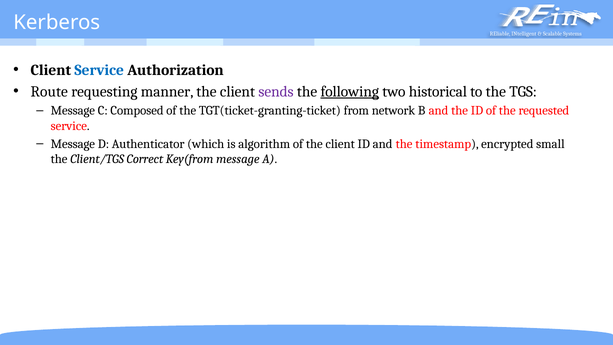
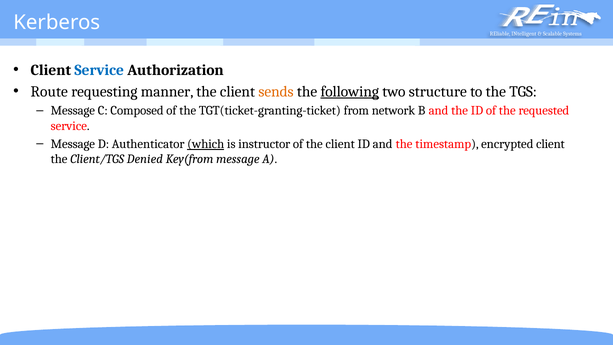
sends colour: purple -> orange (276, 91)
historical: historical -> structure (438, 91)
which underline: none -> present (206, 144)
algorithm: algorithm -> instructor (264, 144)
encrypted small: small -> client (550, 144)
Correct: Correct -> Denied (145, 159)
